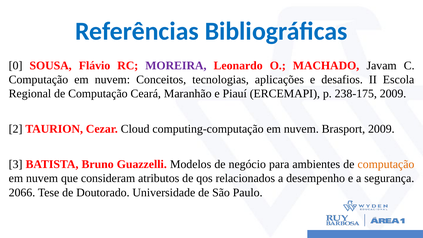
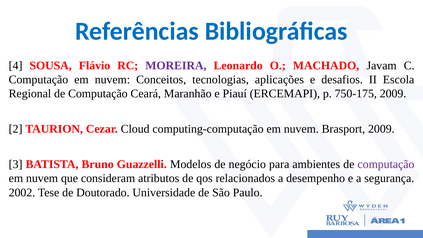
0: 0 -> 4 (16, 66)
238-175: 238-175 -> 750-175 (356, 94)
computação colour: orange -> purple (386, 164)
2066: 2066 -> 2002 (22, 192)
